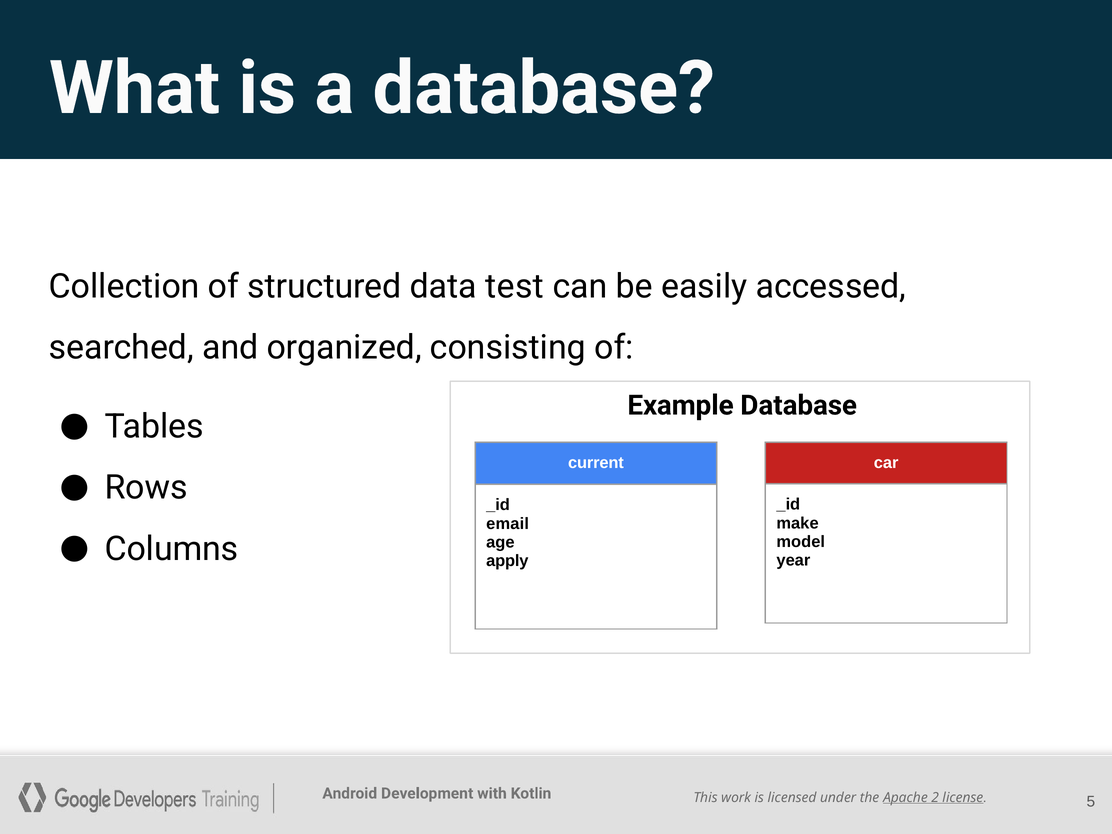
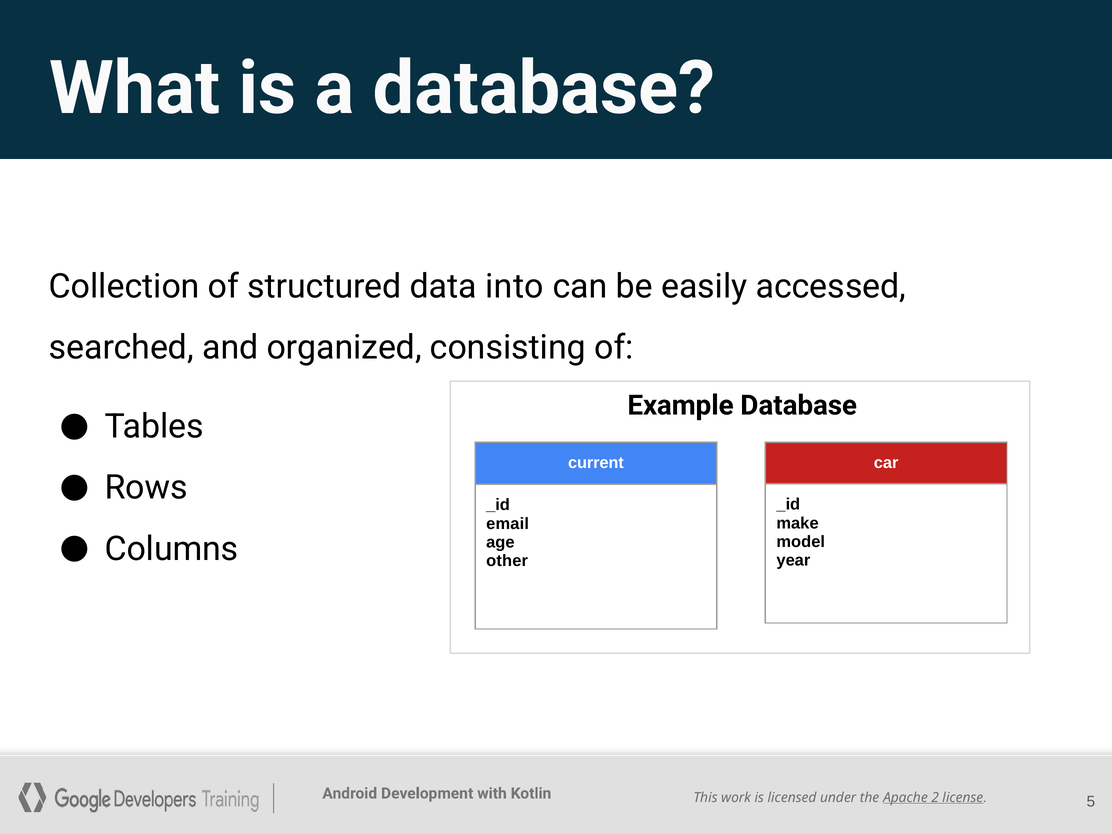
test: test -> into (515, 286)
apply: apply -> other (507, 561)
